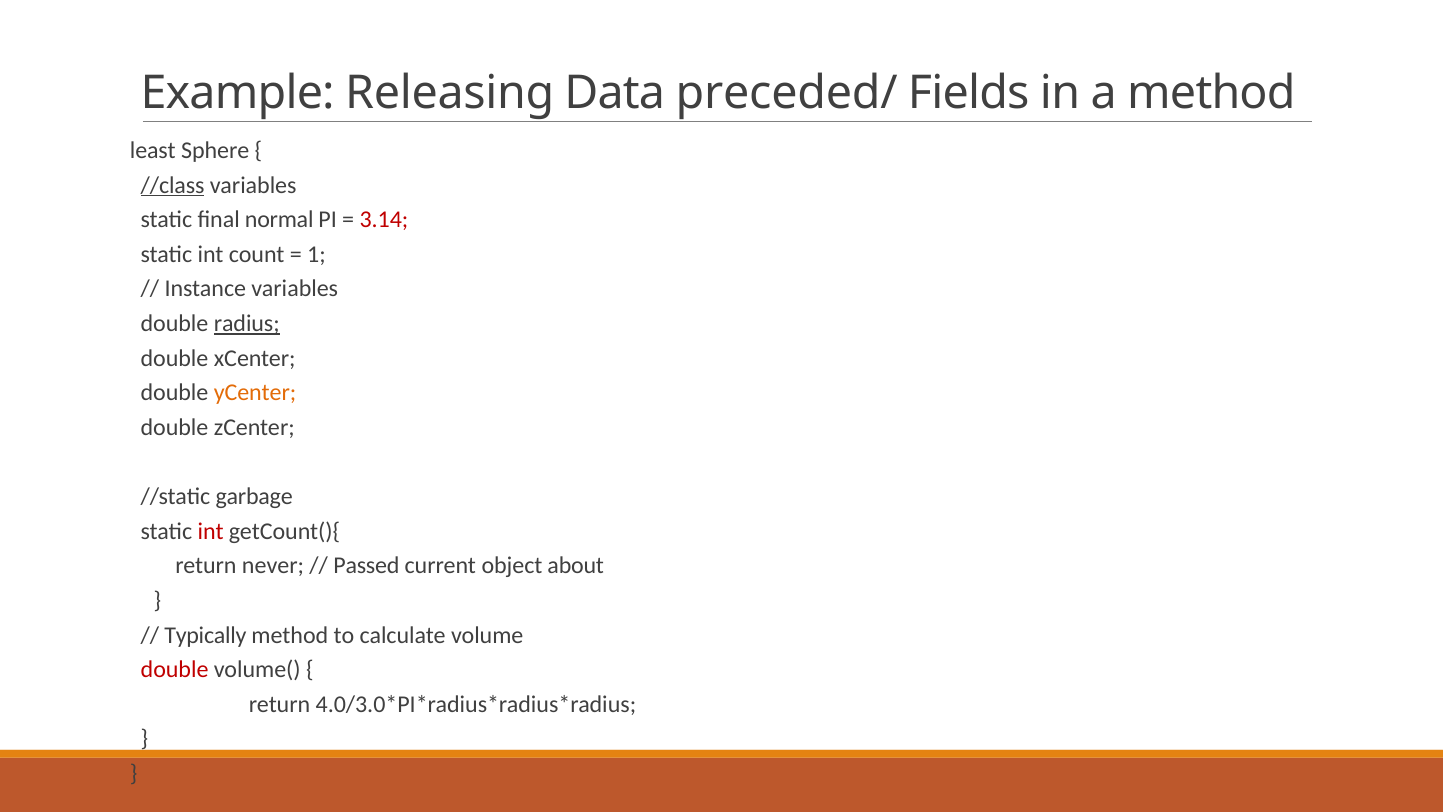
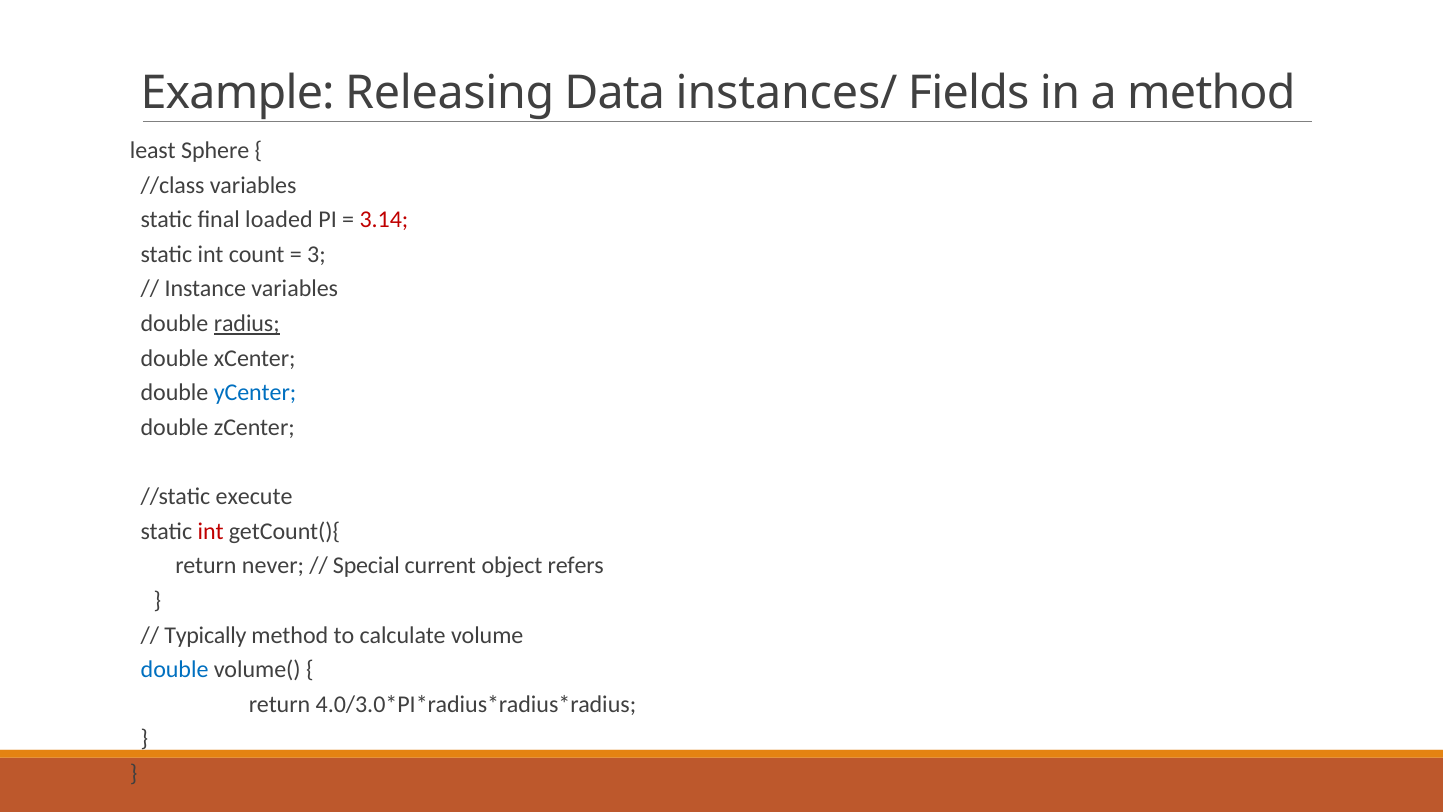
preceded/: preceded/ -> instances/ (787, 93)
//class underline: present -> none (173, 185)
normal: normal -> loaded (279, 220)
1: 1 -> 3 (316, 254)
yCenter colour: orange -> blue (255, 393)
garbage: garbage -> execute (254, 497)
Passed: Passed -> Special (366, 566)
about: about -> refers (576, 566)
double colour: red -> blue (175, 669)
